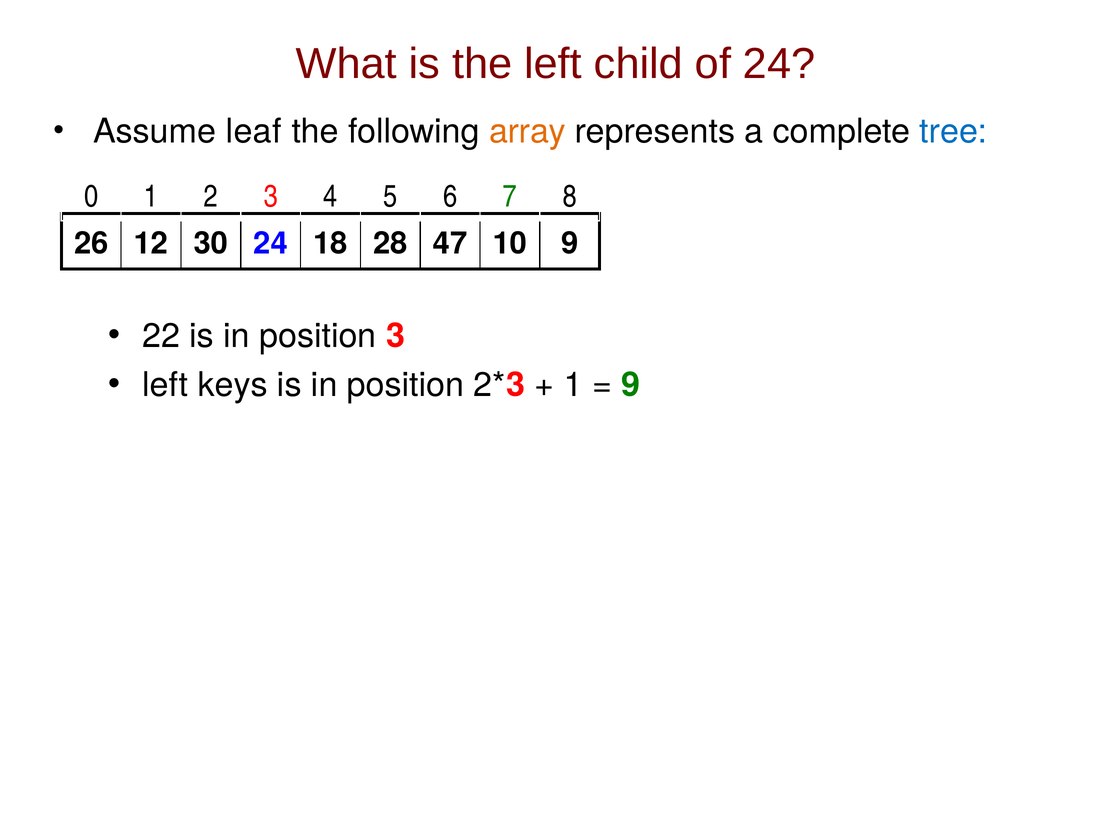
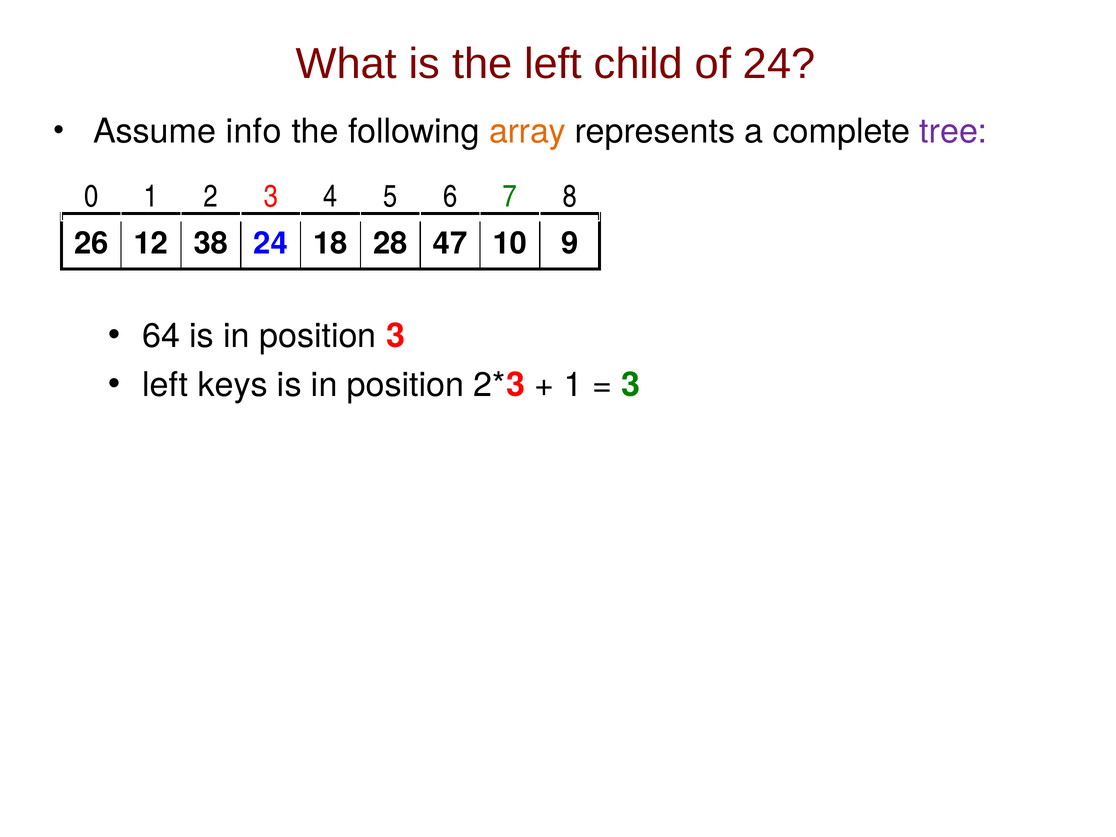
leaf: leaf -> info (254, 132)
tree colour: blue -> purple (953, 132)
30: 30 -> 38 (211, 244)
22: 22 -> 64 (161, 336)
9: 9 -> 3 (631, 385)
